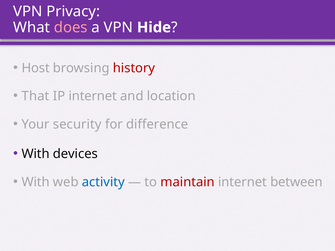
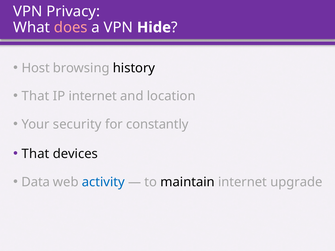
history colour: red -> black (134, 68)
difference: difference -> constantly (157, 124)
With: With -> That (36, 154)
With: With -> Data (36, 182)
maintain colour: red -> black (188, 182)
between: between -> upgrade (296, 182)
